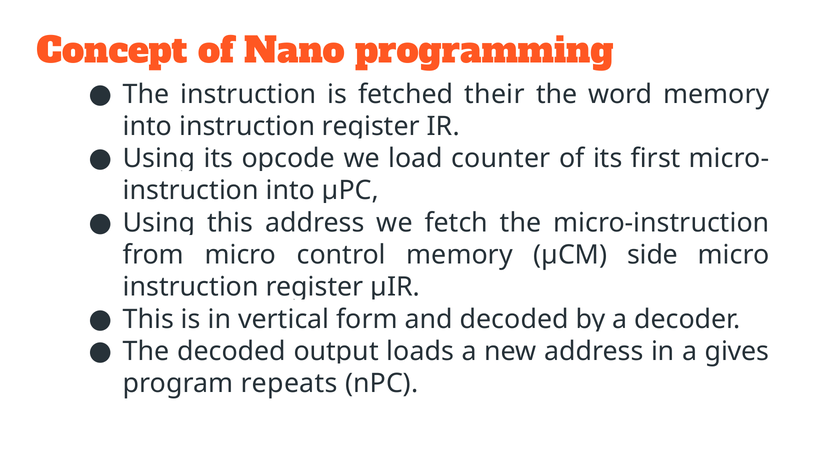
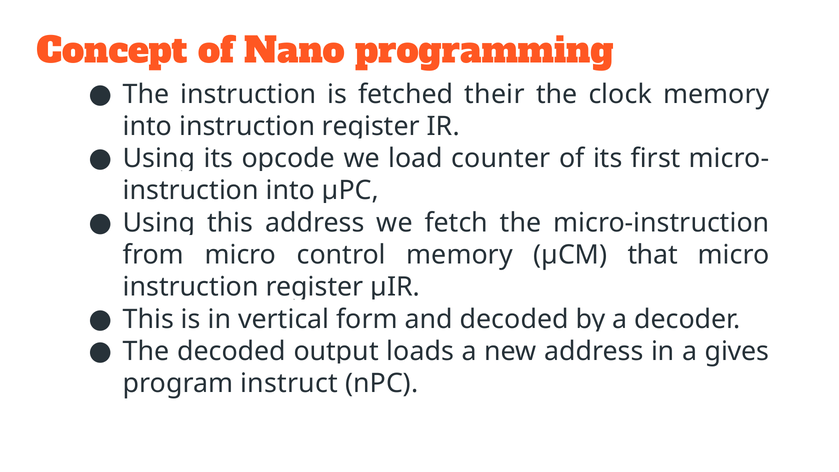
word: word -> clock (620, 94)
side: side -> that (653, 255)
repeats: repeats -> instruct (289, 383)
